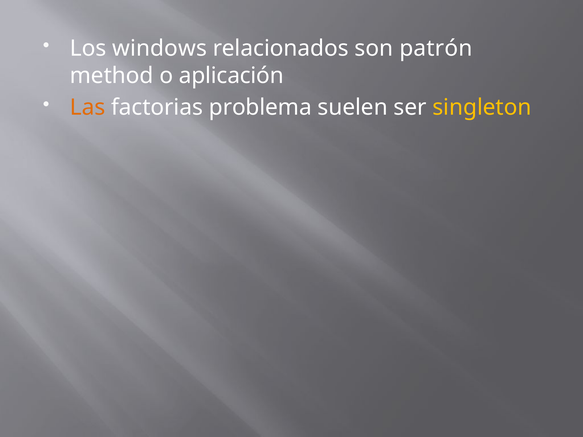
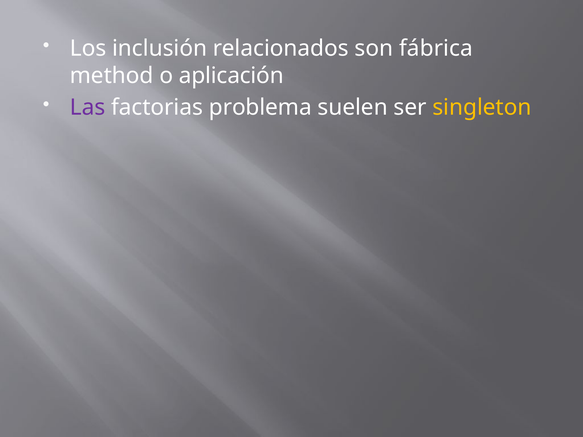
windows: windows -> inclusión (160, 48)
patrón: patrón -> fábrica (436, 48)
Las colour: orange -> purple (88, 107)
